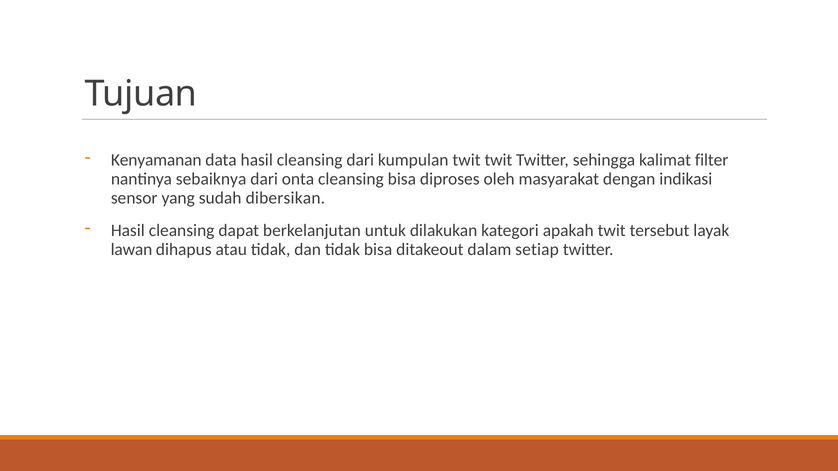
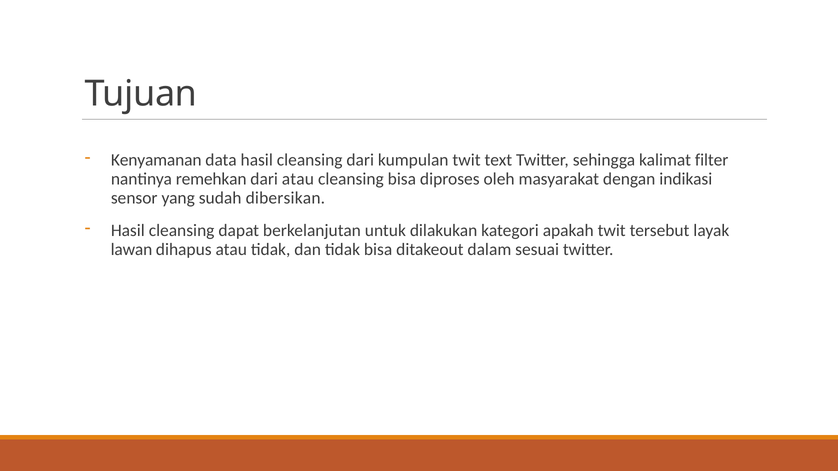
twit twit: twit -> text (498, 160)
sebaiknya: sebaiknya -> remehkan (211, 179)
dari onta: onta -> atau (298, 179)
setiap: setiap -> sesuai (537, 250)
